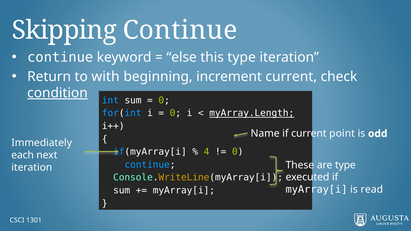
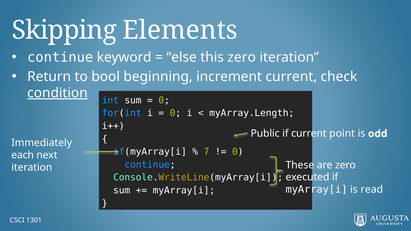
Skipping Continue: Continue -> Elements (180, 30)
this type: type -> zero (242, 57)
with: with -> bool (106, 77)
myArray.Length underline: present -> none (252, 113)
Name: Name -> Public (265, 134)
4: 4 -> 7 (207, 152)
are type: type -> zero (345, 165)
